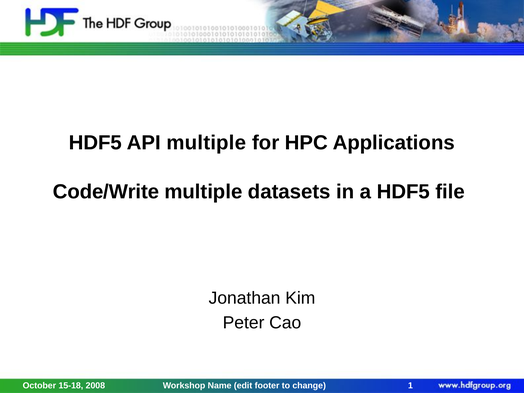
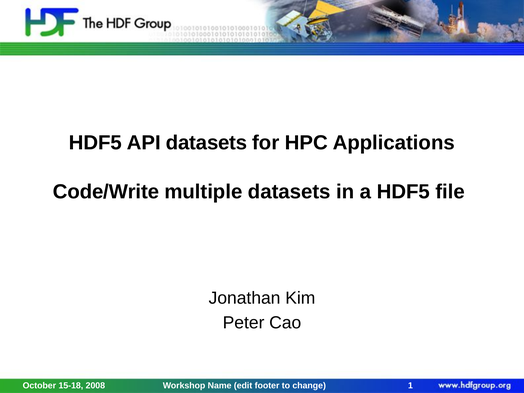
API multiple: multiple -> datasets (207, 143)
